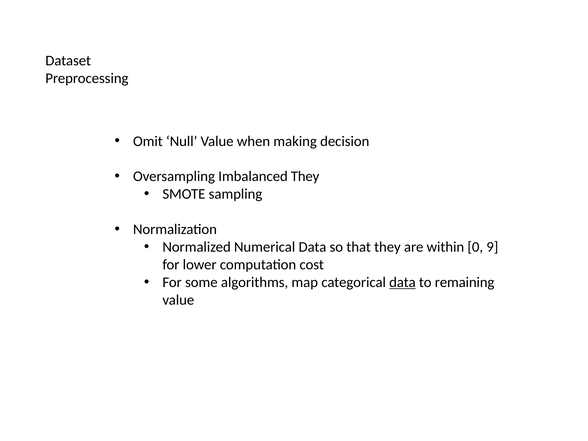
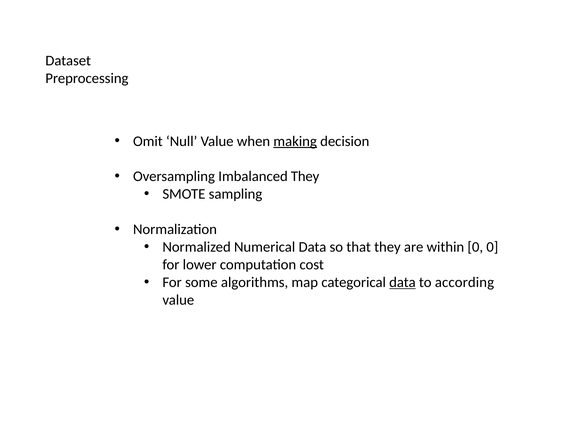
making underline: none -> present (295, 141)
0 9: 9 -> 0 (492, 247)
remaining: remaining -> according (464, 282)
